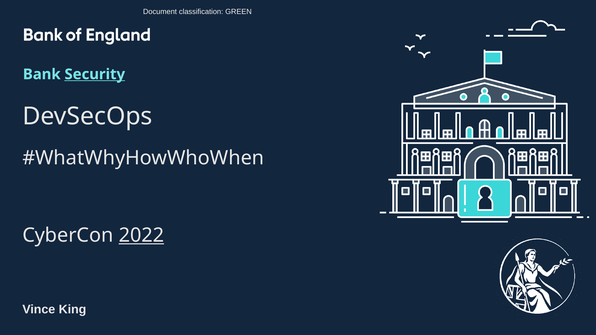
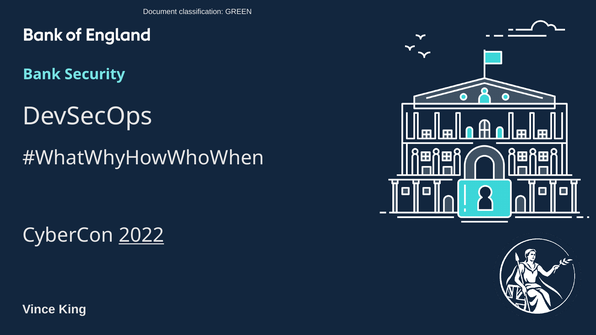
Security underline: present -> none (95, 74)
